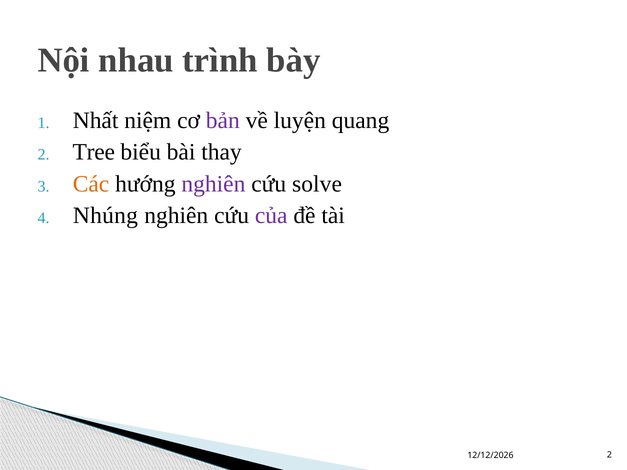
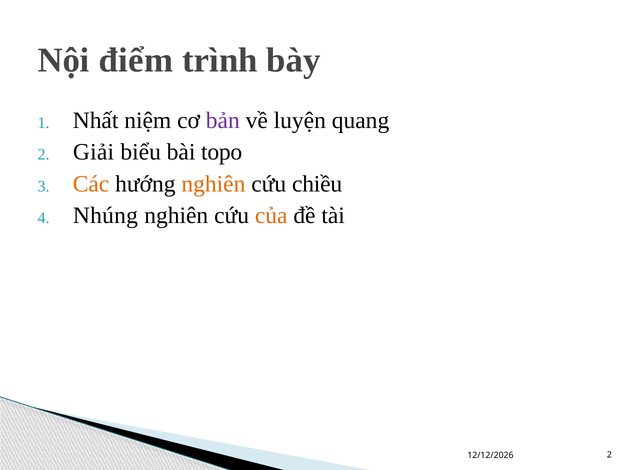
nhau: nhau -> điểm (136, 60)
Tree: Tree -> Giải (94, 152)
thay: thay -> topo (222, 152)
nghiên colour: purple -> orange (213, 184)
solve: solve -> chiều (317, 184)
của colour: purple -> orange (271, 216)
